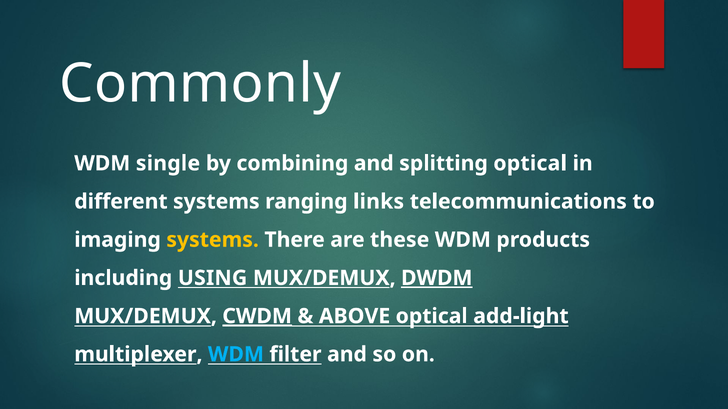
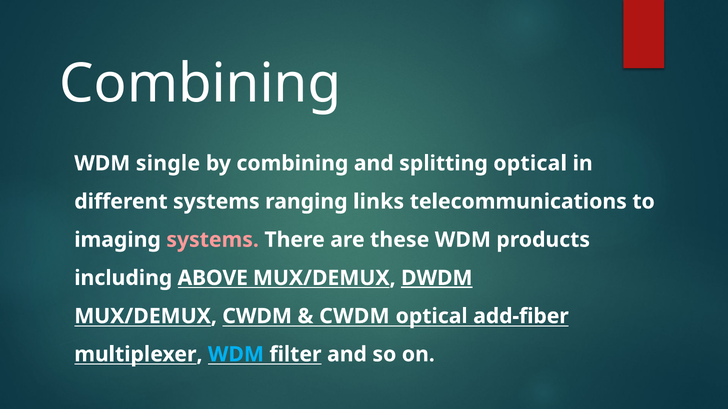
Commonly: Commonly -> Combining (200, 84)
systems colour: yellow -> pink (213, 240)
USING: USING -> ABOVE (213, 278)
CWDM underline: present -> none (257, 317)
ABOVE: ABOVE -> CWDM (354, 317)
add-light: add-light -> add-fiber (521, 317)
